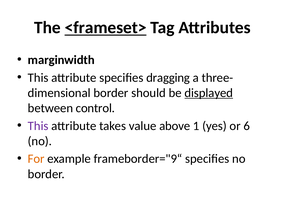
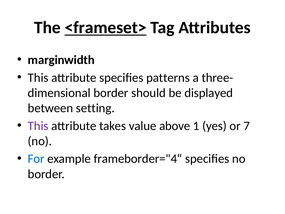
dragging: dragging -> patterns (168, 78)
displayed underline: present -> none (209, 93)
control: control -> setting (95, 108)
6: 6 -> 7 (247, 126)
For colour: orange -> blue (36, 159)
frameborder="9“: frameborder="9“ -> frameborder="4“ (138, 159)
